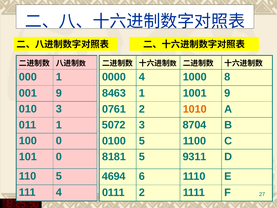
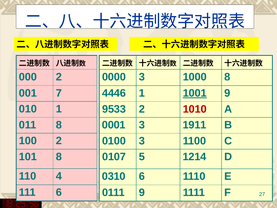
000 1: 1 -> 2 (59, 77)
0000 4: 4 -> 3 (142, 77)
001 9: 9 -> 7 (59, 93)
8463: 8463 -> 4446 (114, 93)
1001 underline: none -> present (195, 93)
010 3: 3 -> 1 (59, 109)
0761: 0761 -> 9533 (114, 109)
1010 colour: orange -> red (195, 109)
011 1: 1 -> 8 (59, 125)
5072: 5072 -> 0001 (114, 125)
8704: 8704 -> 1911 (195, 125)
100 0: 0 -> 2 (59, 141)
0100 5: 5 -> 3 (142, 141)
101 0: 0 -> 8 (59, 157)
8181: 8181 -> 0107 (114, 157)
9311: 9311 -> 1214 (195, 157)
110 5: 5 -> 4 (59, 176)
4694: 4694 -> 0310 (114, 176)
111 4: 4 -> 6 (59, 192)
0111 2: 2 -> 9 (142, 192)
